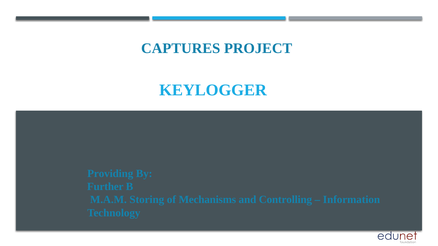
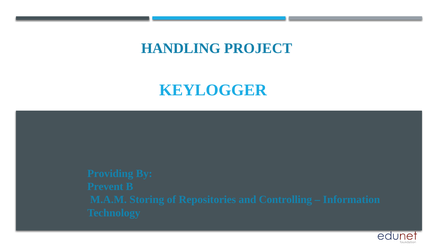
CAPTURES: CAPTURES -> HANDLING (181, 49)
Further: Further -> Prevent (105, 187)
Mechanisms: Mechanisms -> Repositories (207, 200)
